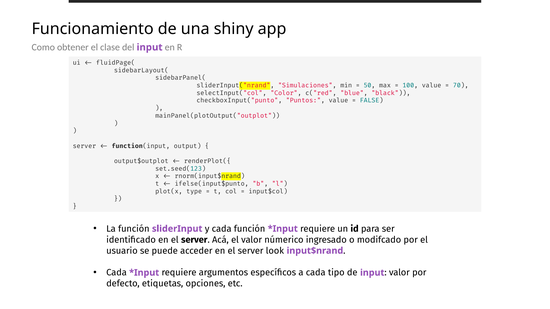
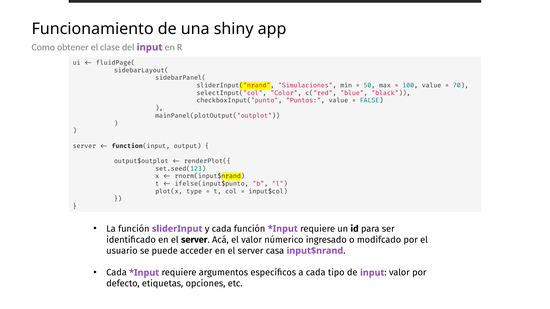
look: look -> casa (275, 251)
